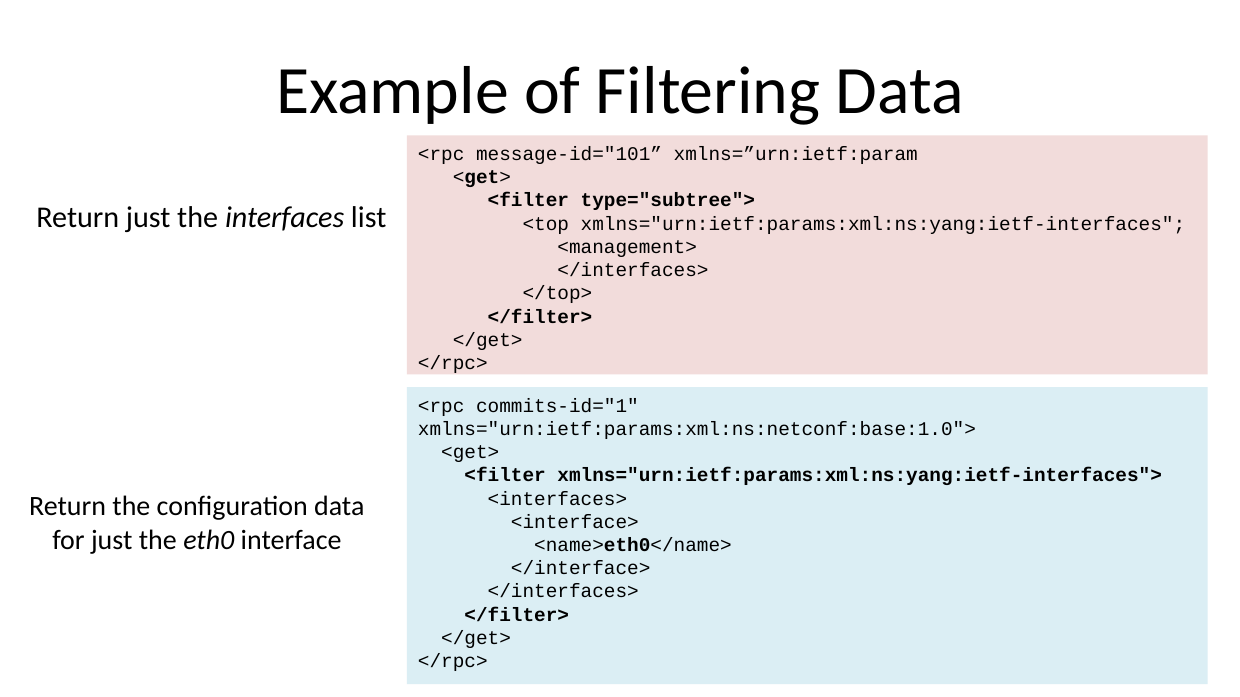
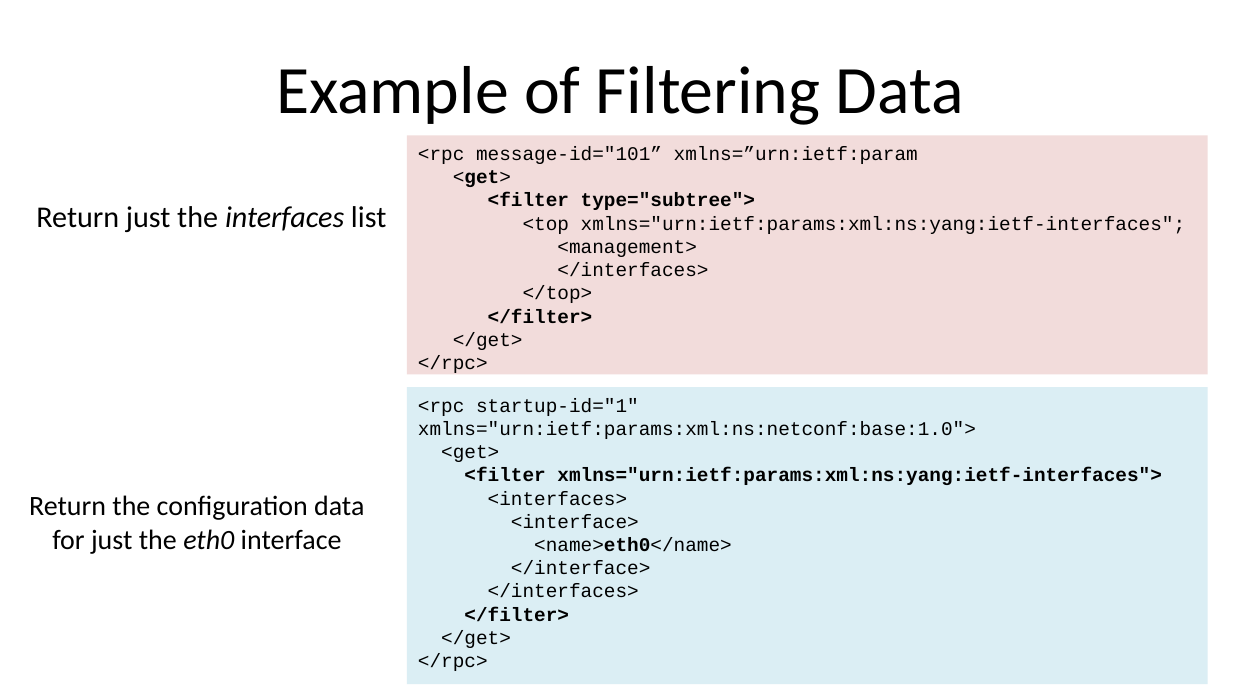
commits-id="1: commits-id="1 -> startup-id="1 (557, 406)
